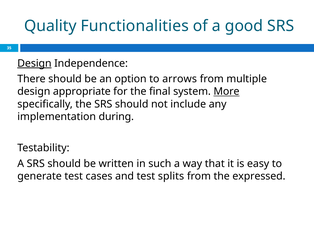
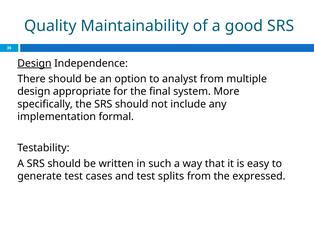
Functionalities: Functionalities -> Maintainability (135, 26)
arrows: arrows -> analyst (180, 79)
More underline: present -> none (226, 91)
during: during -> formal (116, 116)
